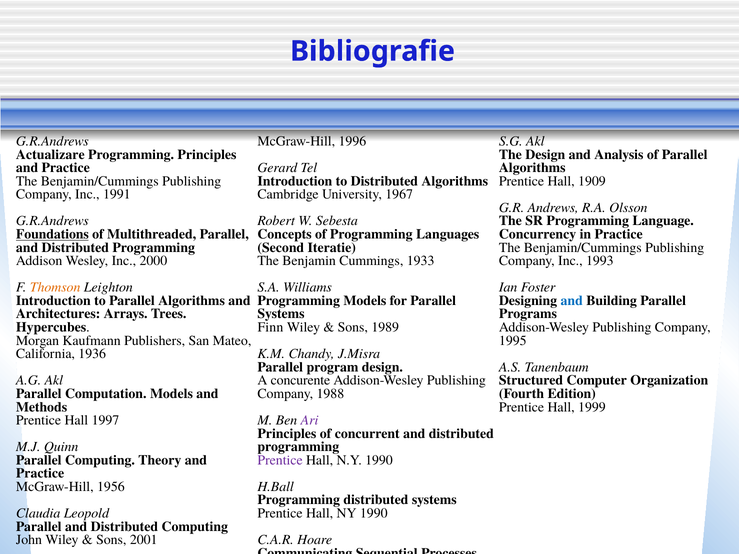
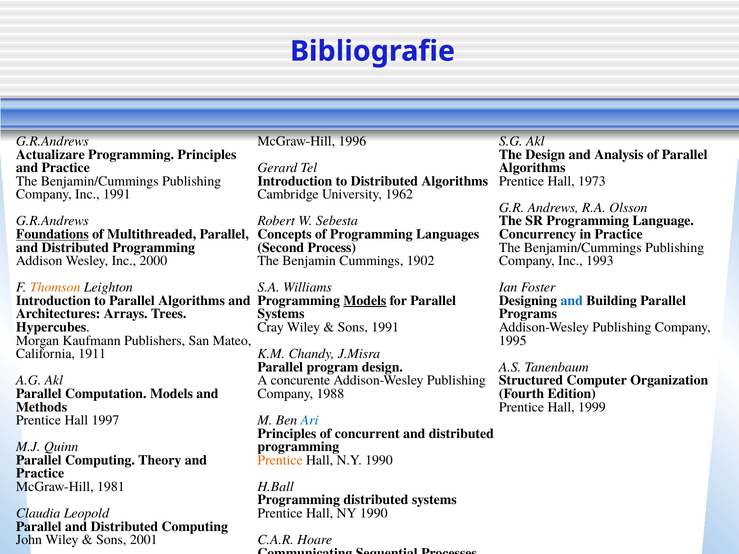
1909: 1909 -> 1973 (592, 181)
1967: 1967 -> 1962 (399, 194)
Iteratie: Iteratie -> Process (332, 248)
1933: 1933 -> 1902 (421, 261)
Models underline: none -> present (365, 301)
Finn: Finn -> Cray (271, 327)
Sons 1989: 1989 -> 1991 (385, 327)
1936: 1936 -> 1911 (92, 354)
Ari colour: purple -> blue (310, 420)
Prentice colour: purple -> orange (280, 460)
1956: 1956 -> 1981 (111, 487)
